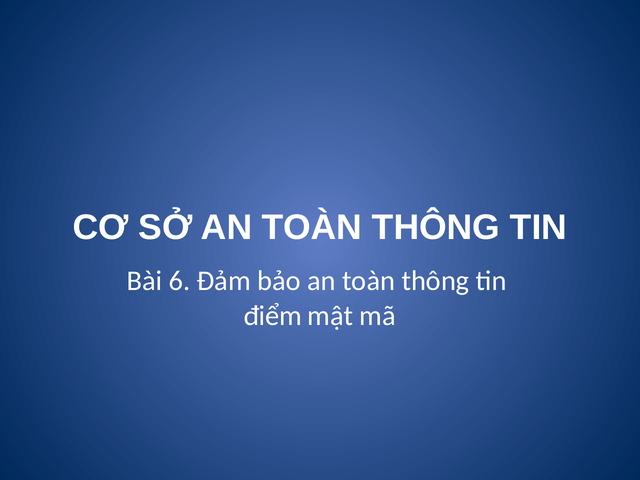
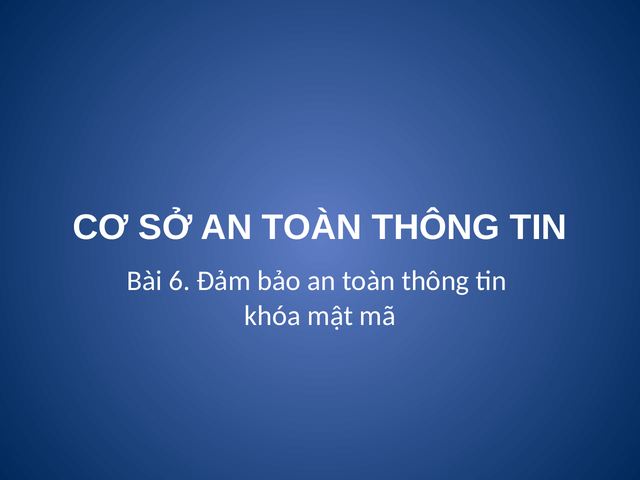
điểm: điểm -> khóa (272, 316)
